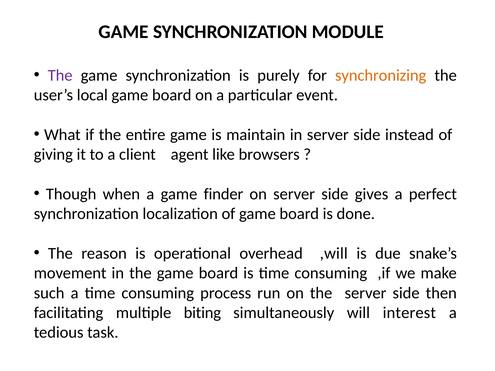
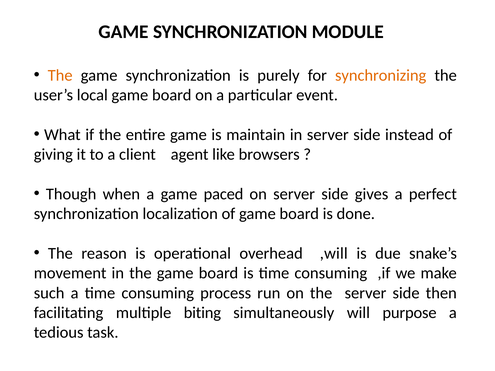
The colour: purple -> orange (60, 75)
finder: finder -> paced (224, 194)
interest: interest -> purpose (410, 313)
